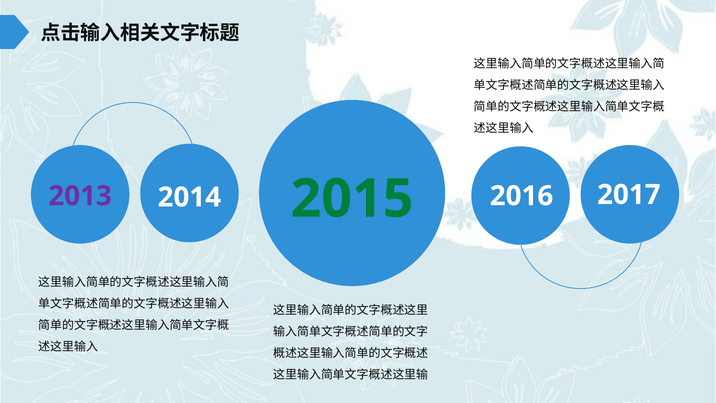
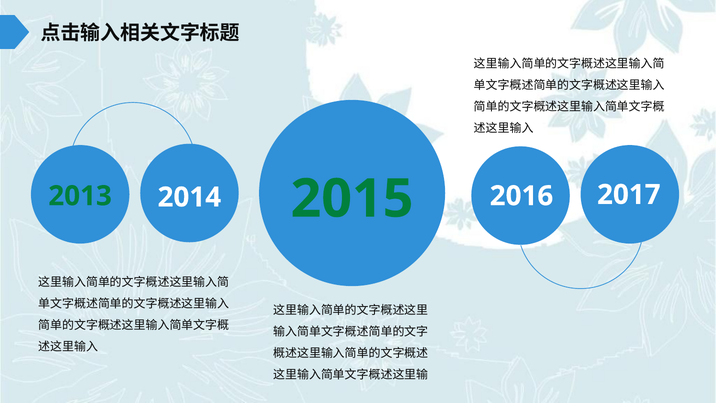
2013 colour: purple -> green (80, 196)
